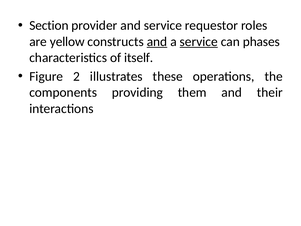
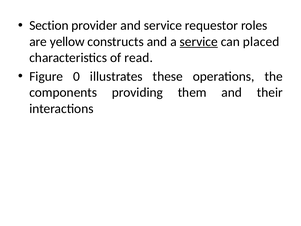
and underline: present -> none (157, 42)
phases: phases -> placed (261, 42)
itself: itself -> read (139, 58)
2: 2 -> 0 (76, 76)
